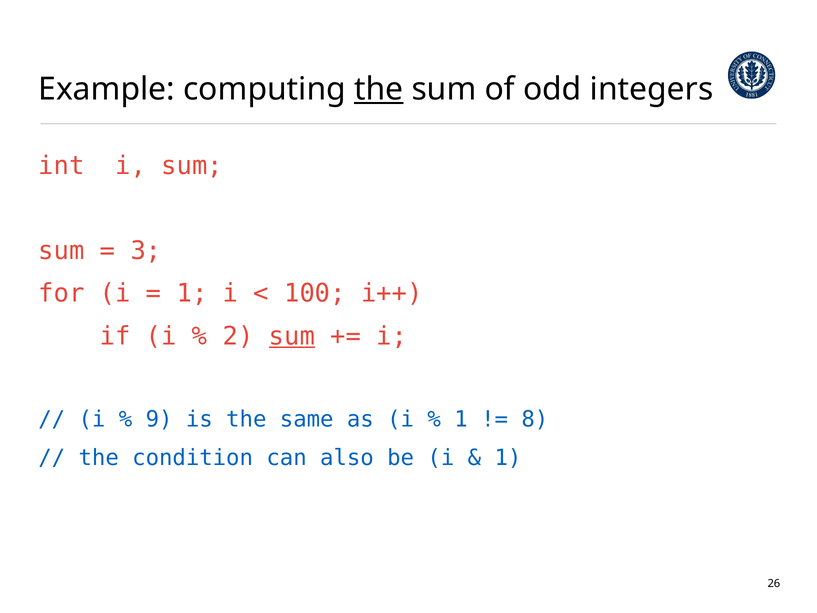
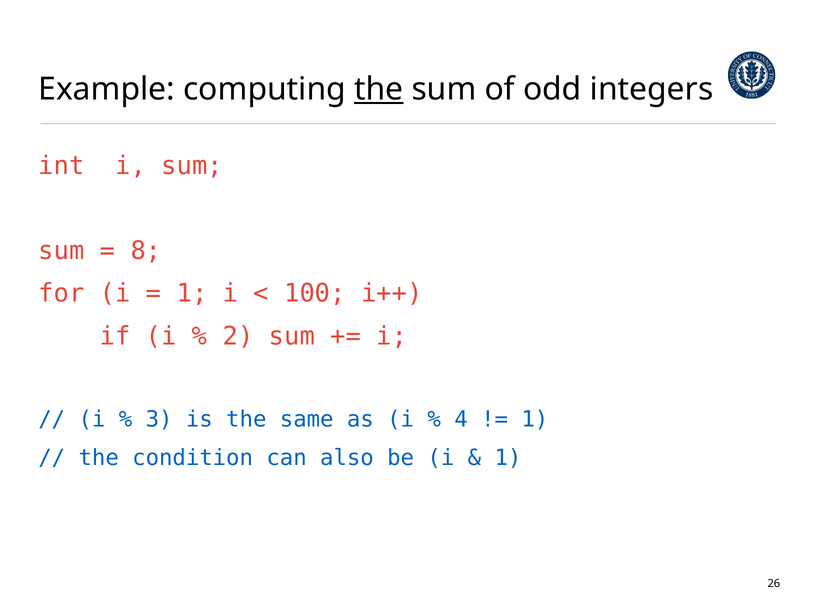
3: 3 -> 8 (146, 251)
sum underline: present -> none (292, 336)
9: 9 -> 3 (159, 419)
1: 1 -> 4 (461, 419)
8: 8 -> 1 (535, 419)
